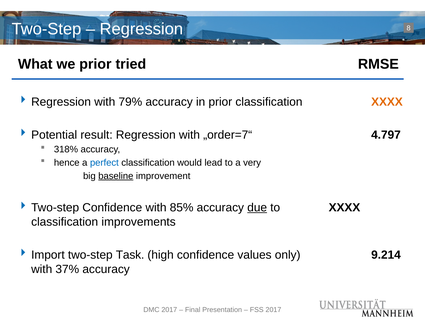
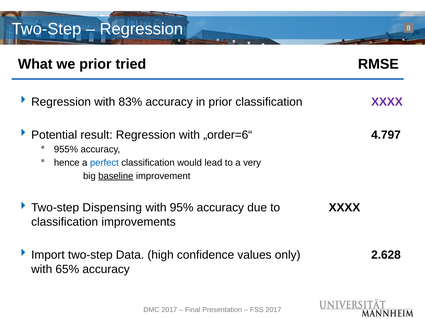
79%: 79% -> 83% (130, 102)
XXXX colour: orange -> purple (387, 102)
„order=7“: „order=7“ -> „order=6“ (228, 135)
318%: 318% -> 955% (66, 149)
Two-step Confidence: Confidence -> Dispensing (112, 208)
85%: 85% -> 95% (182, 208)
due underline: present -> none (257, 208)
Task: Task -> Data (130, 255)
9.214: 9.214 -> 2.628 (386, 255)
37%: 37% -> 65% (67, 269)
